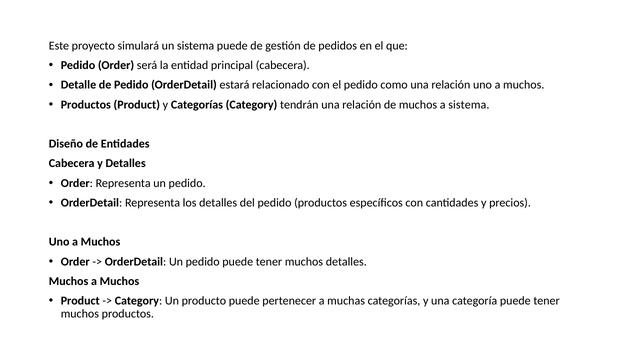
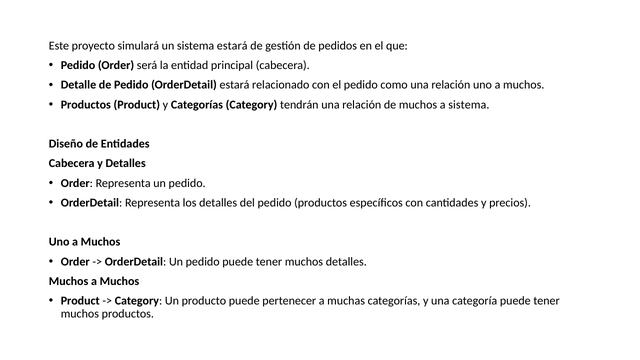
sistema puede: puede -> estará (232, 46)
